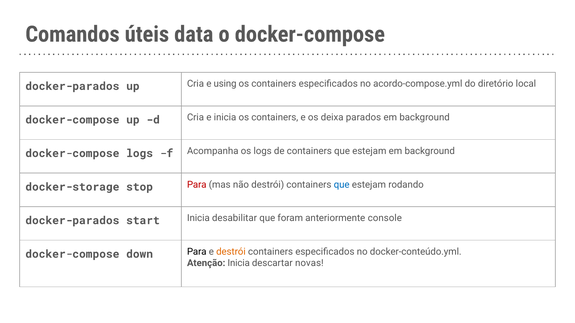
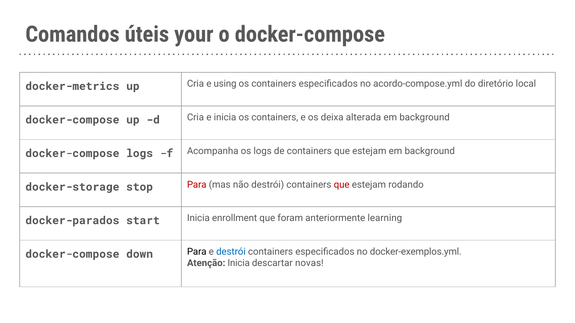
data: data -> your (194, 34)
docker-parados: docker-parados -> docker-metrics (72, 86)
parados: parados -> alterada (363, 118)
que colour: blue -> red (342, 185)
desabilitar: desabilitar -> enrollment (235, 218)
console: console -> learning (385, 218)
destrói colour: orange -> blue (231, 252)
docker-conteúdo.yml: docker-conteúdo.yml -> docker-exemplos.yml (416, 252)
